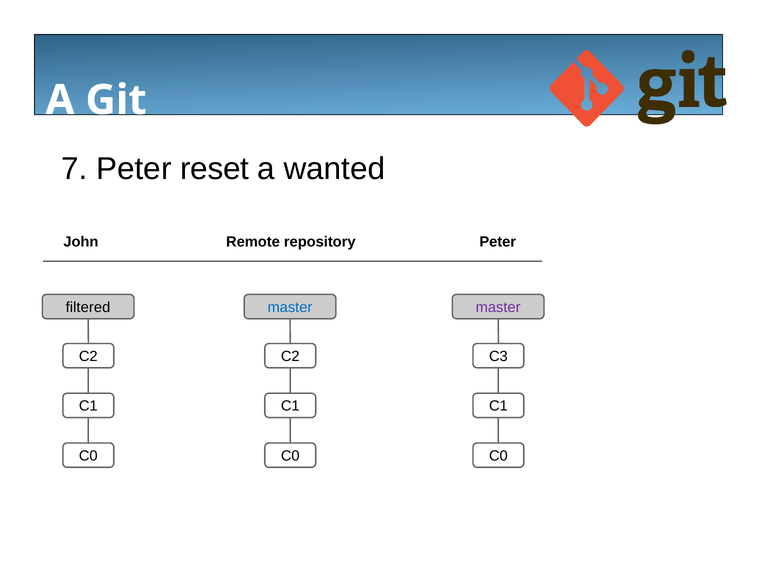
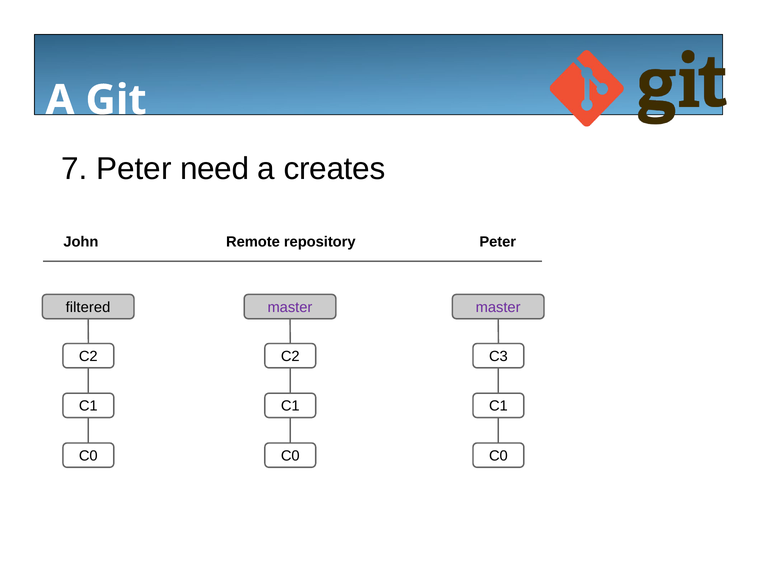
reset: reset -> need (215, 169)
wanted: wanted -> creates (335, 169)
master colour: blue -> purple (290, 307)
